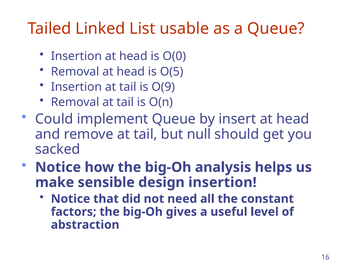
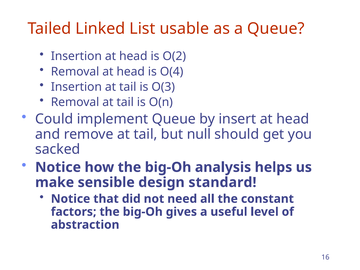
O(0: O(0 -> O(2 (174, 56)
O(5: O(5 -> O(4 (172, 72)
O(9: O(9 -> O(3 (163, 87)
design insertion: insertion -> standard (222, 182)
